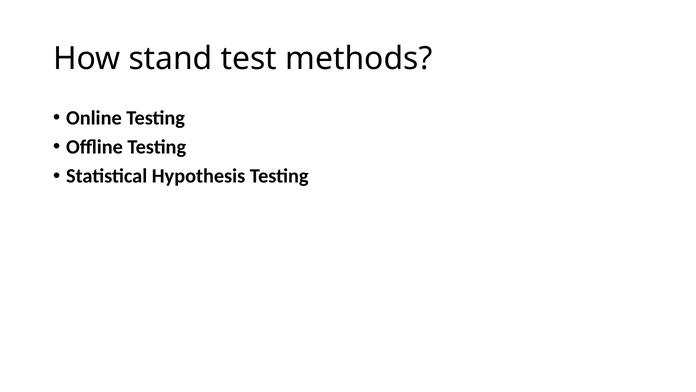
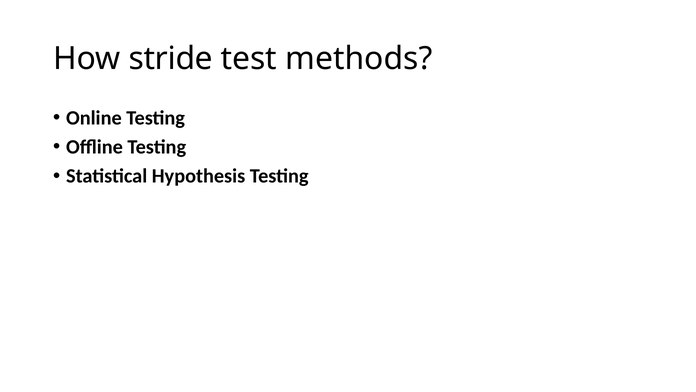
stand: stand -> stride (171, 58)
